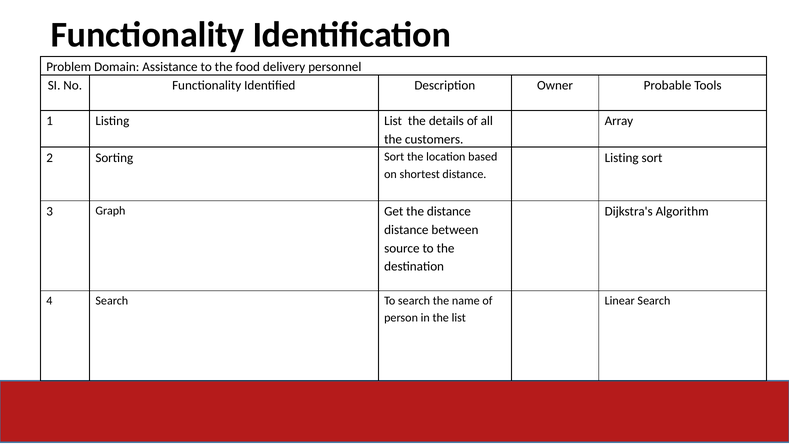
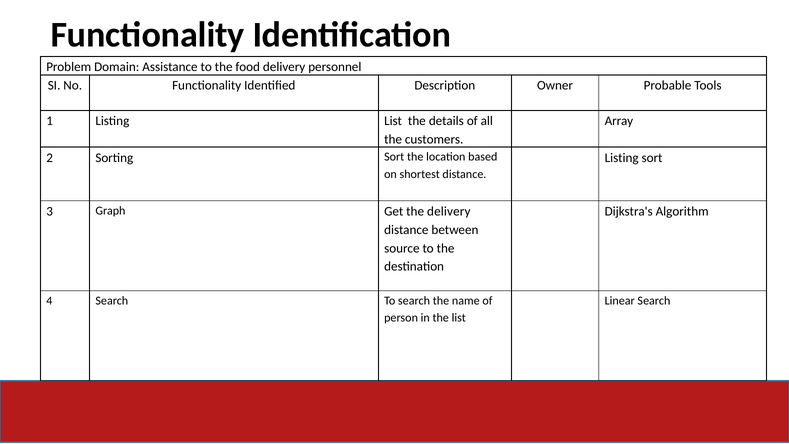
the distance: distance -> delivery (449, 211)
